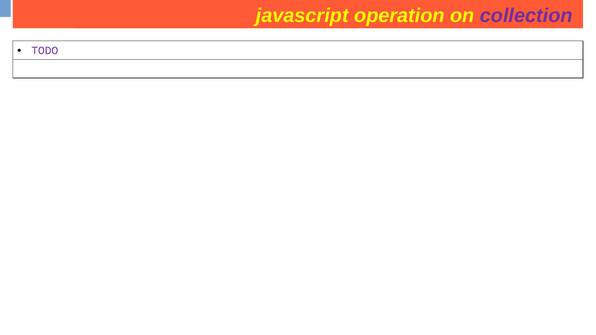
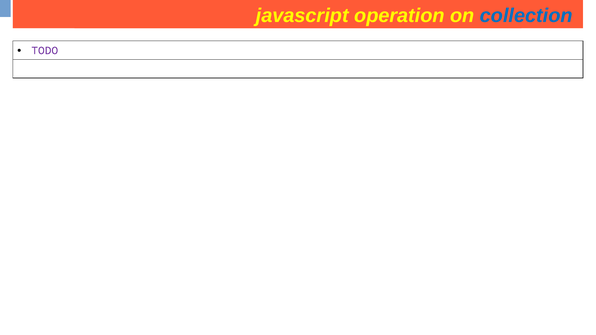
collection colour: purple -> blue (526, 16)
